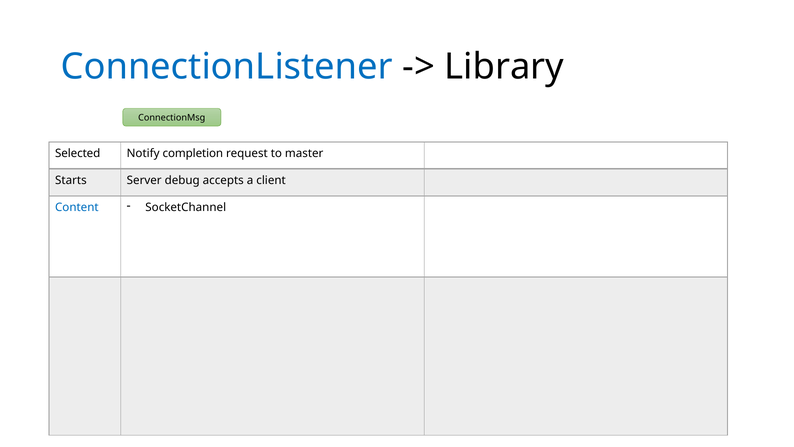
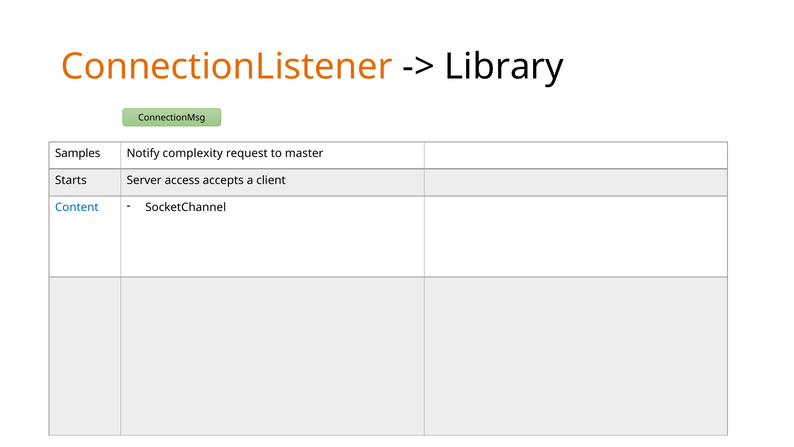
ConnectionListener colour: blue -> orange (227, 67)
Selected: Selected -> Samples (78, 153)
completion: completion -> complexity (193, 153)
debug: debug -> access (182, 180)
